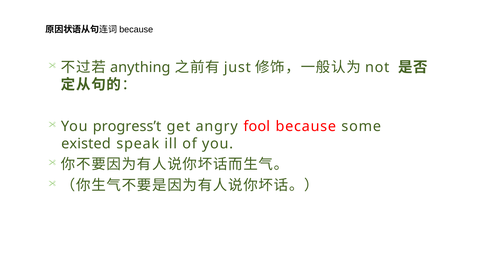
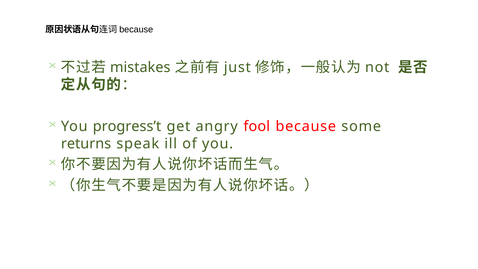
anything: anything -> mistakes (140, 67)
existed: existed -> returns (86, 144)
